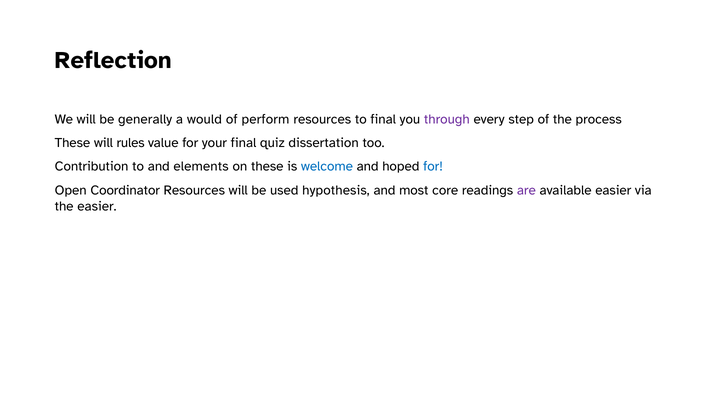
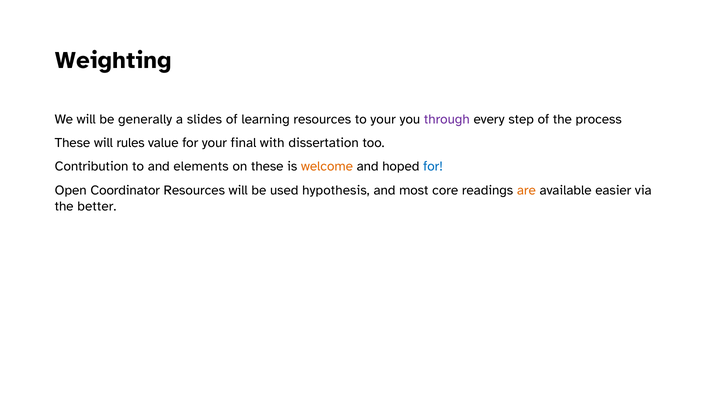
Reflection: Reflection -> Weighting (113, 60)
would: would -> slides (204, 119)
perform: perform -> learning (266, 119)
to final: final -> your (383, 119)
quiz: quiz -> with (272, 143)
welcome colour: blue -> orange (327, 166)
are colour: purple -> orange (526, 190)
the easier: easier -> better (97, 206)
